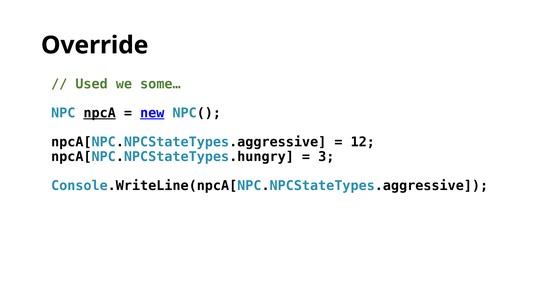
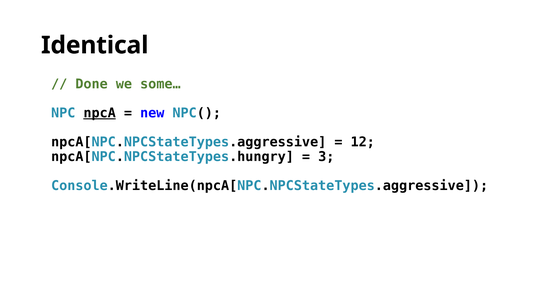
Override: Override -> Identical (95, 45)
Used: Used -> Done (92, 84)
new underline: present -> none (152, 113)
